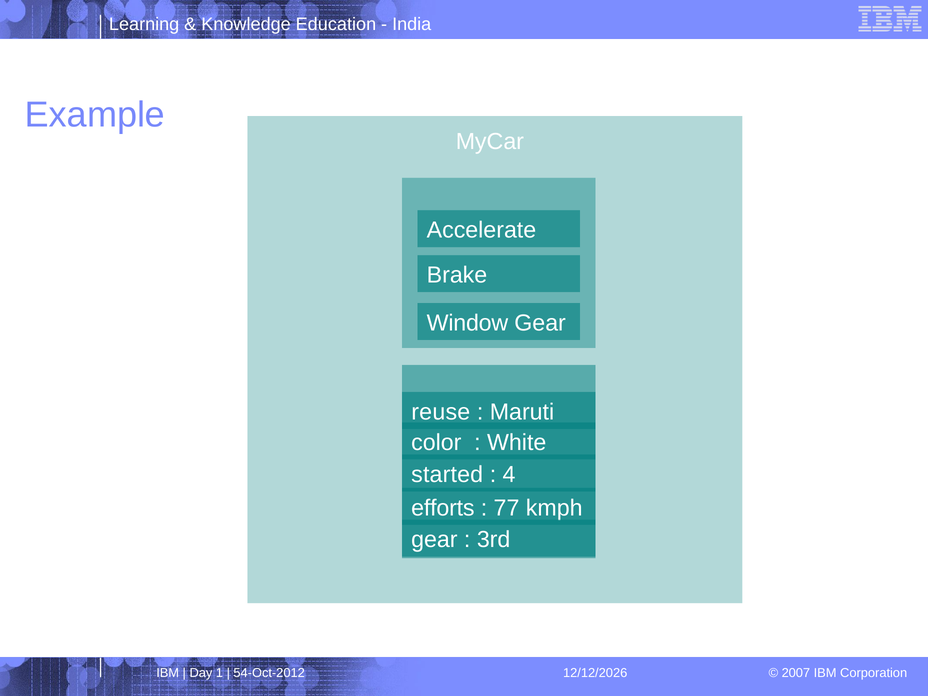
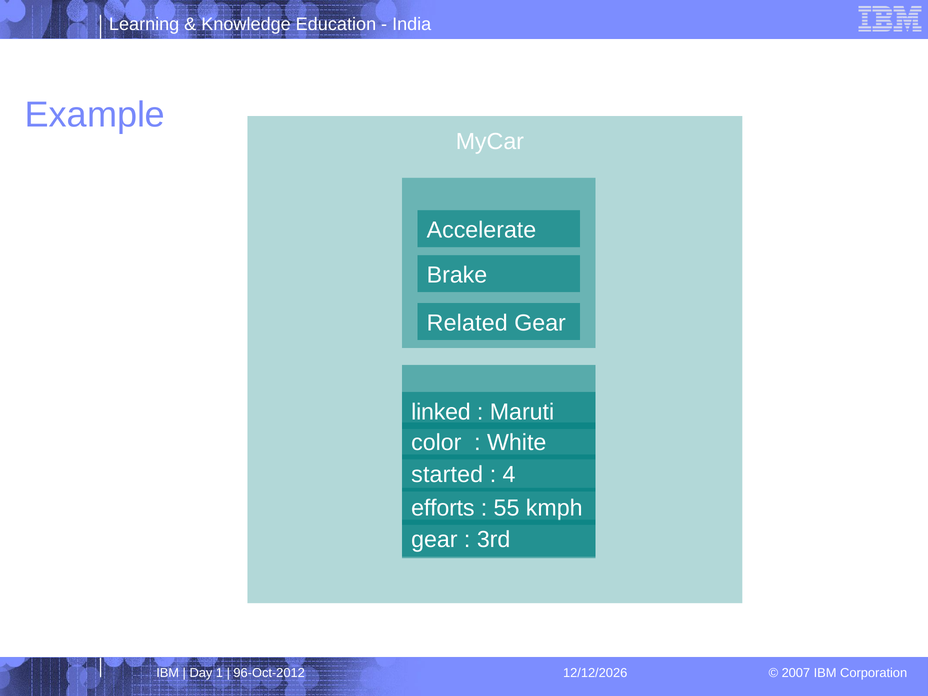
Window: Window -> Related (467, 323)
reuse: reuse -> linked (441, 412)
77: 77 -> 55 (507, 508)
54-Oct-2012: 54-Oct-2012 -> 96-Oct-2012 (269, 673)
